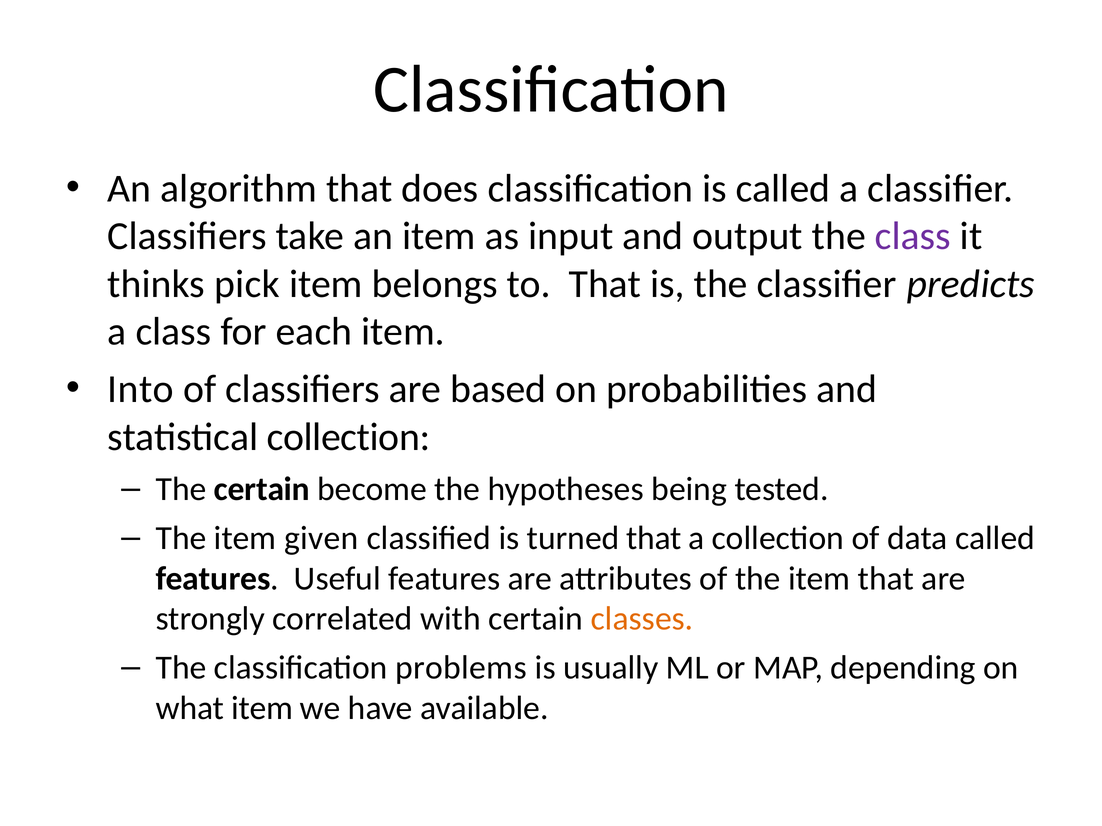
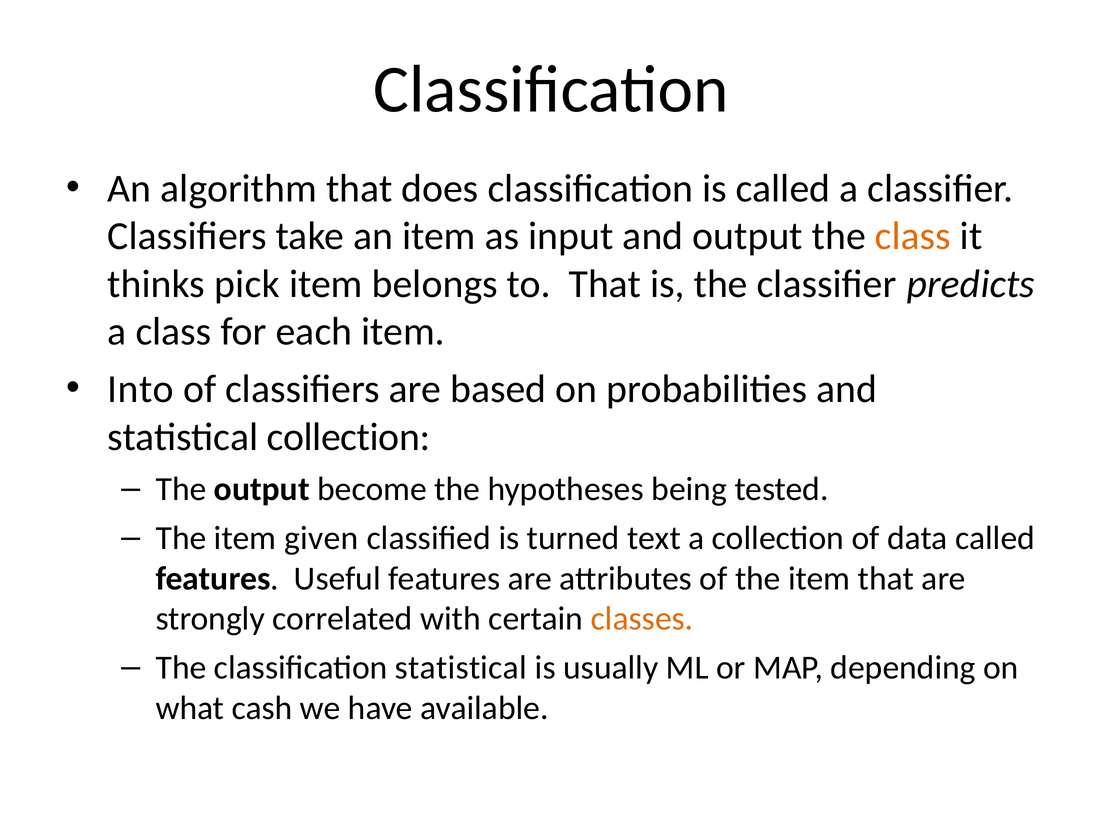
class colour: purple -> orange (913, 237)
The certain: certain -> output (262, 489)
turned that: that -> text (654, 538)
classification problems: problems -> statistical (461, 668)
what item: item -> cash (262, 709)
